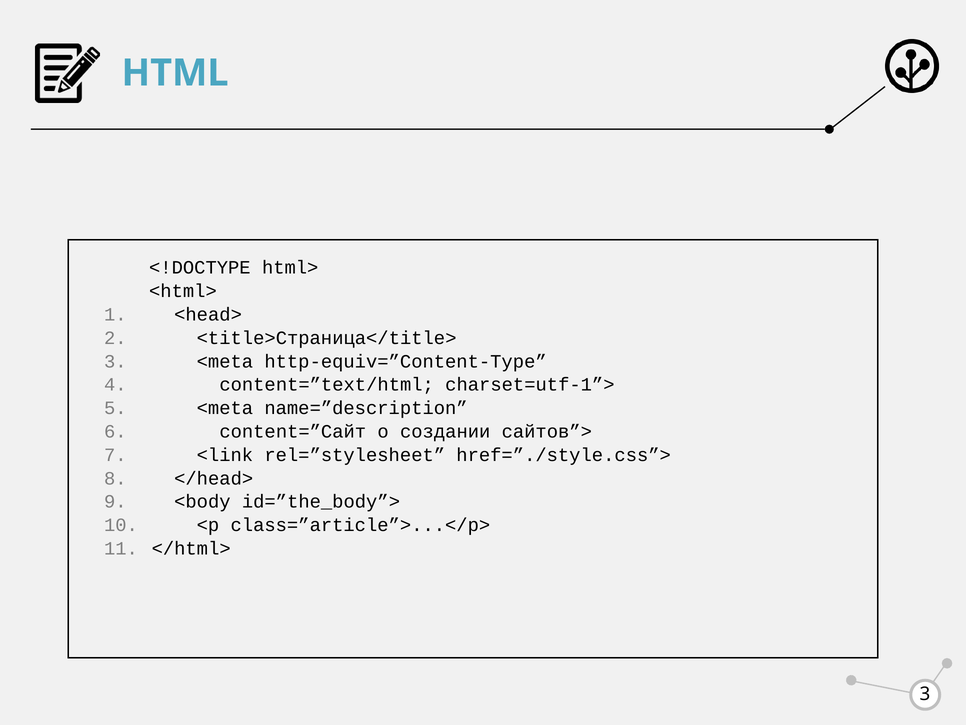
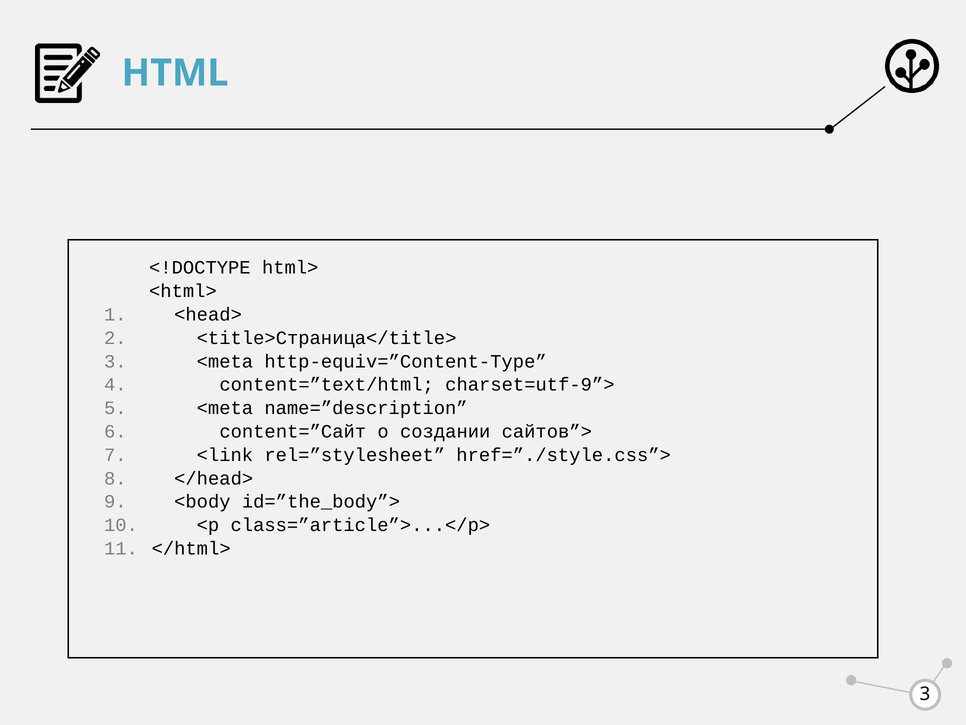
charset=utf-1”>: charset=utf-1”> -> charset=utf-9”> (530, 384)
